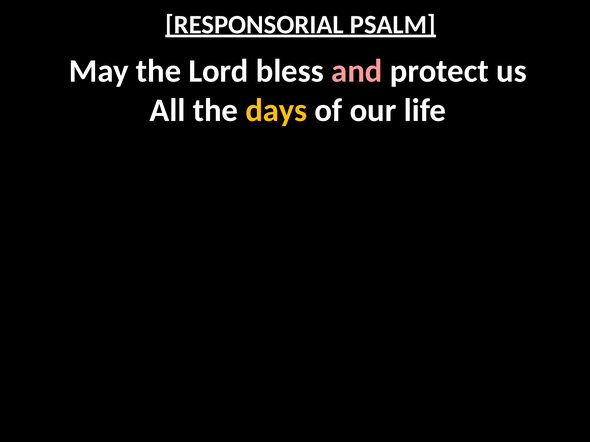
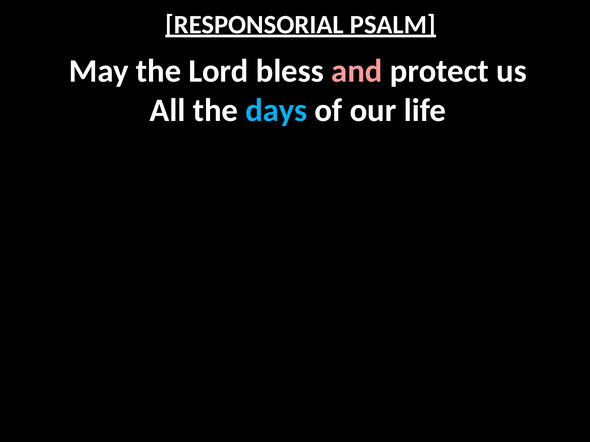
days colour: yellow -> light blue (276, 111)
